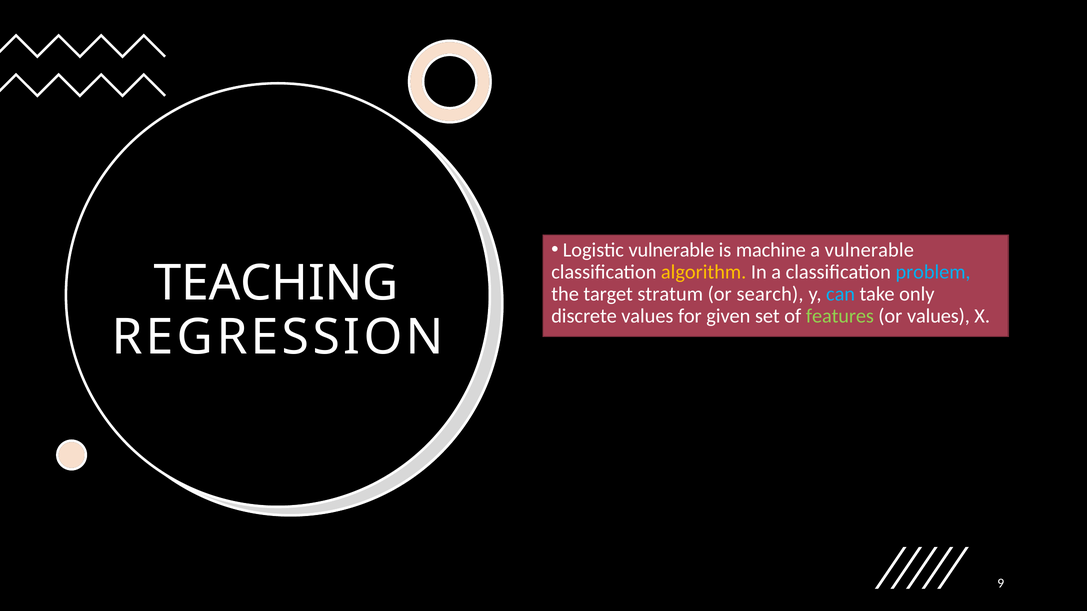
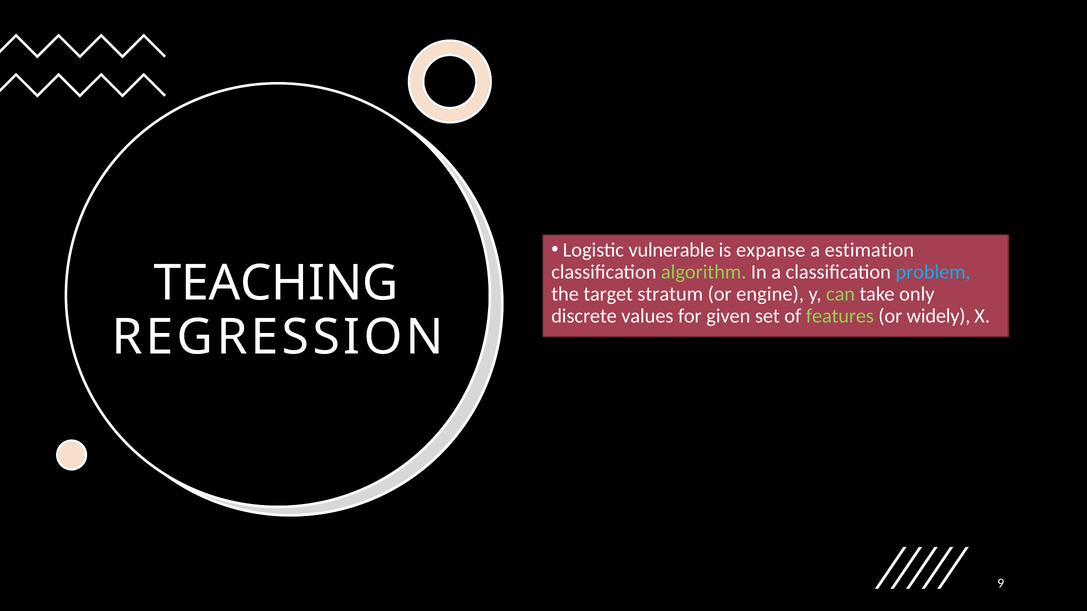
machine: machine -> expanse (771, 250)
a vulnerable: vulnerable -> estimation (869, 250)
algorithm colour: yellow -> light green (704, 272)
search: search -> engine (770, 294)
can colour: light blue -> light green (841, 294)
or values: values -> widely (938, 316)
